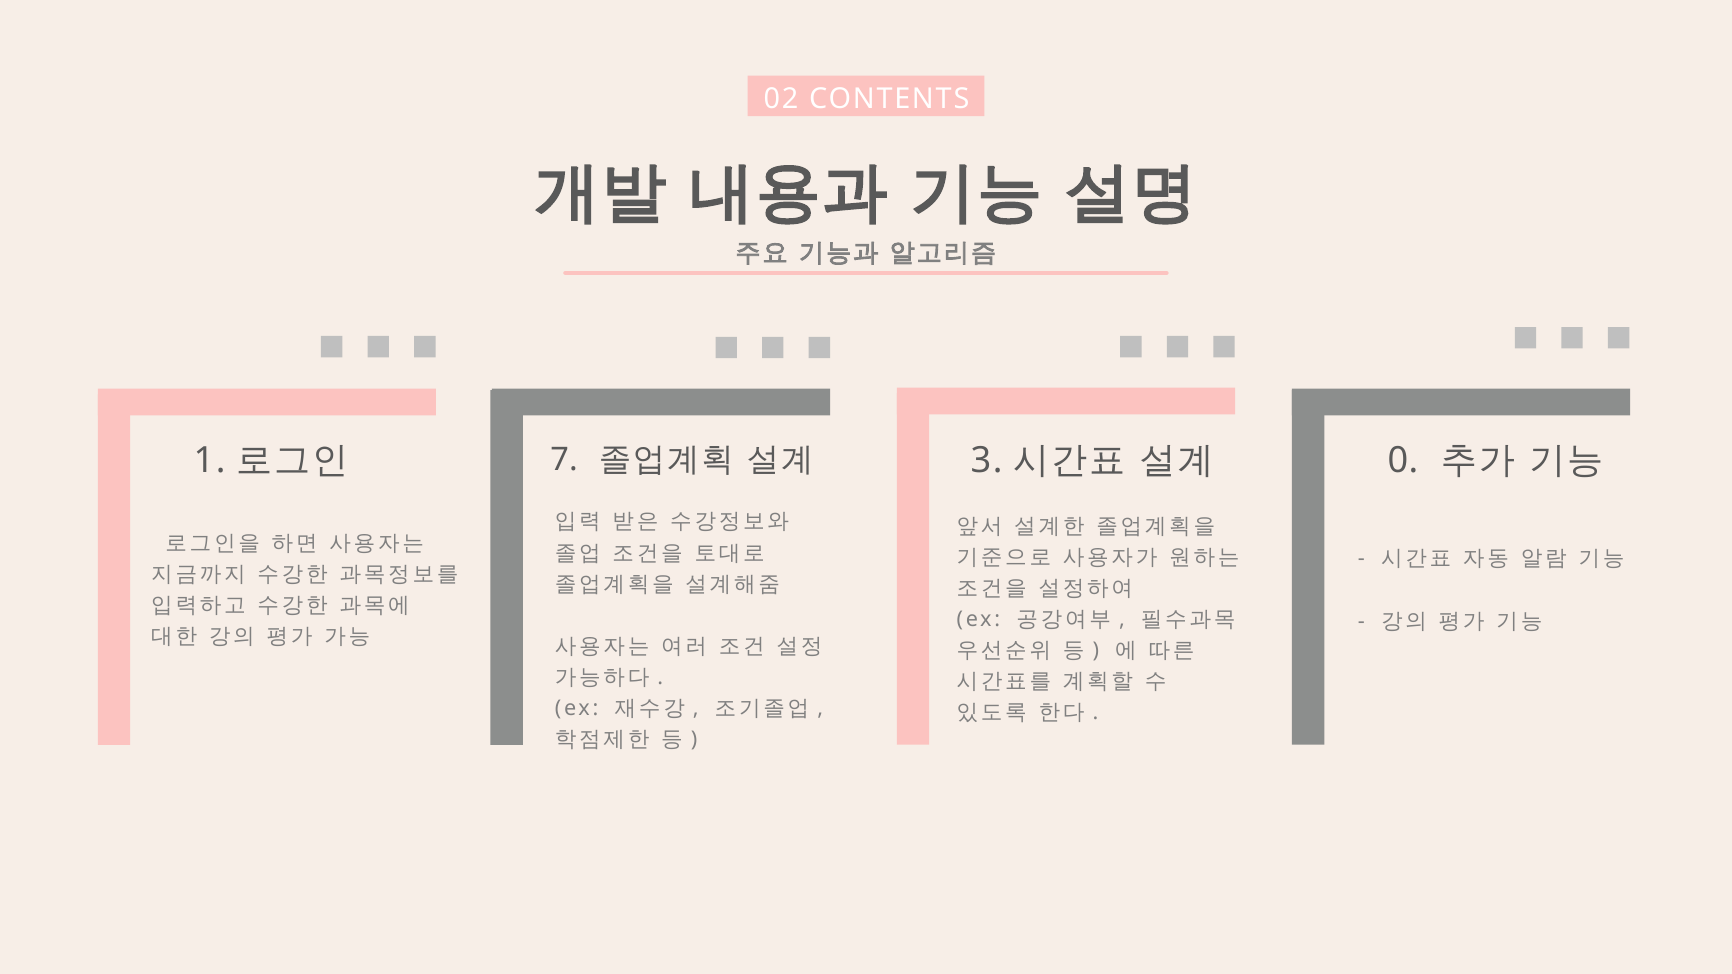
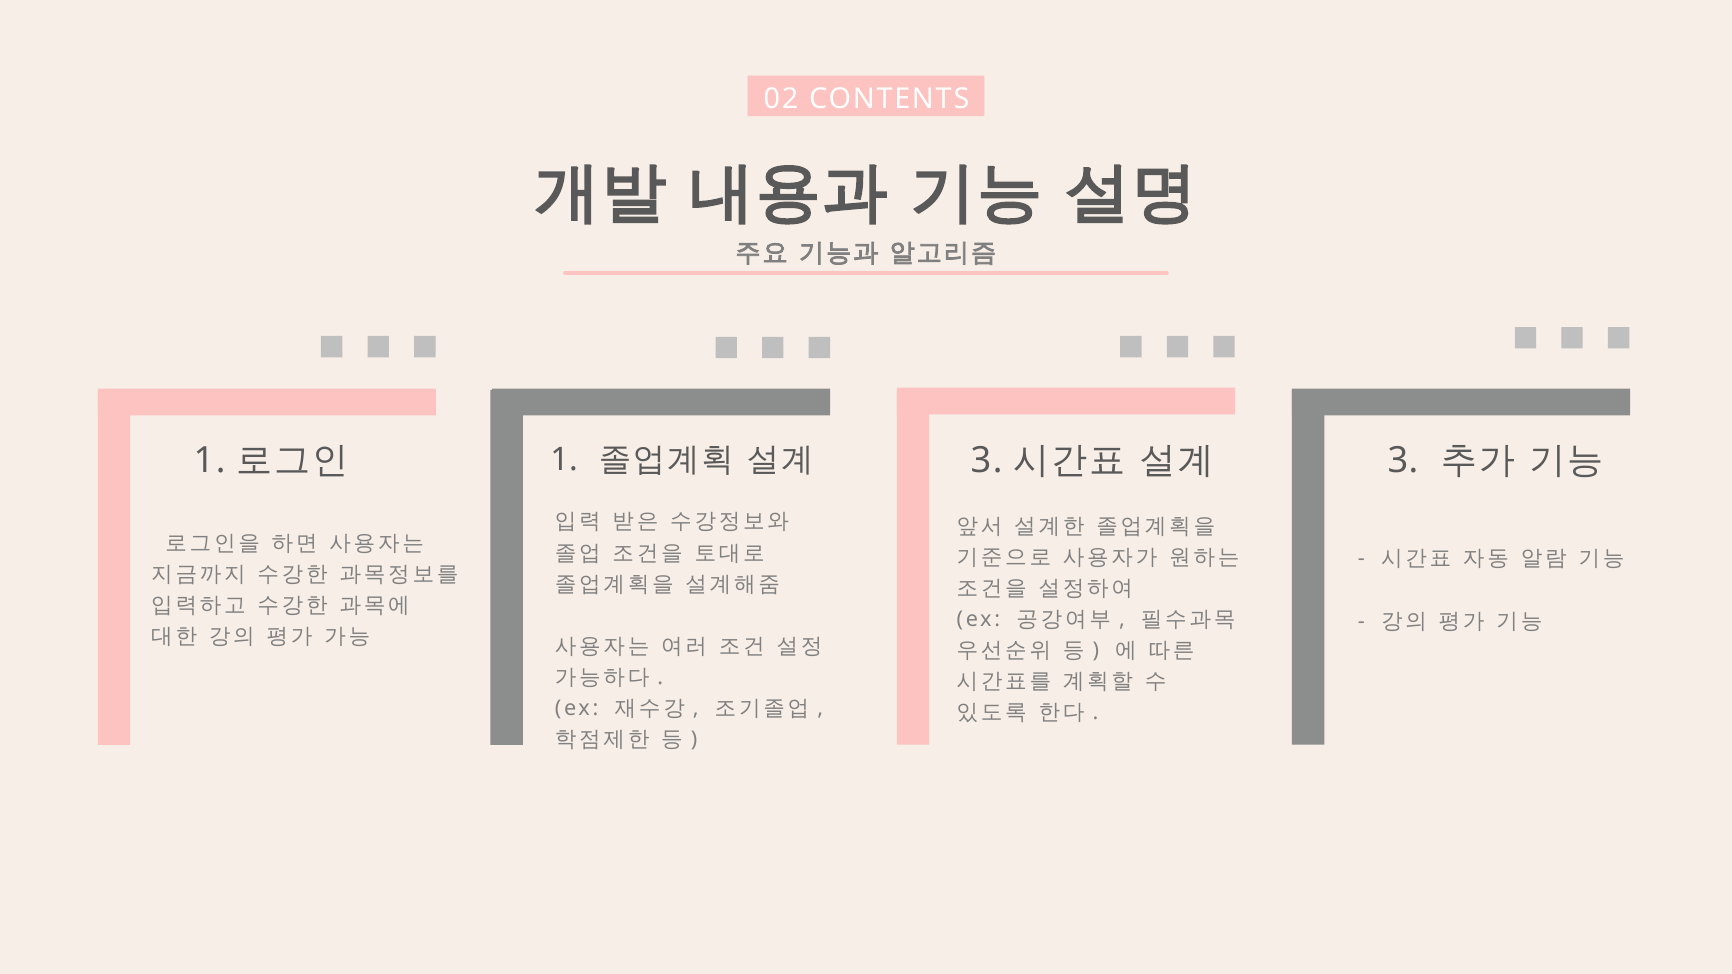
7: 7 -> 1 (564, 460)
0: 0 -> 3 (1403, 460)
